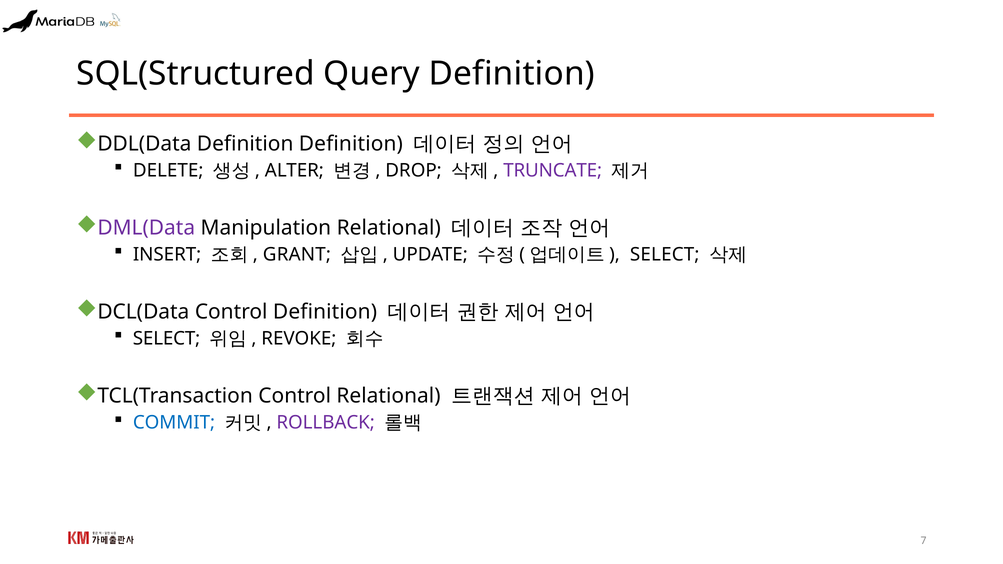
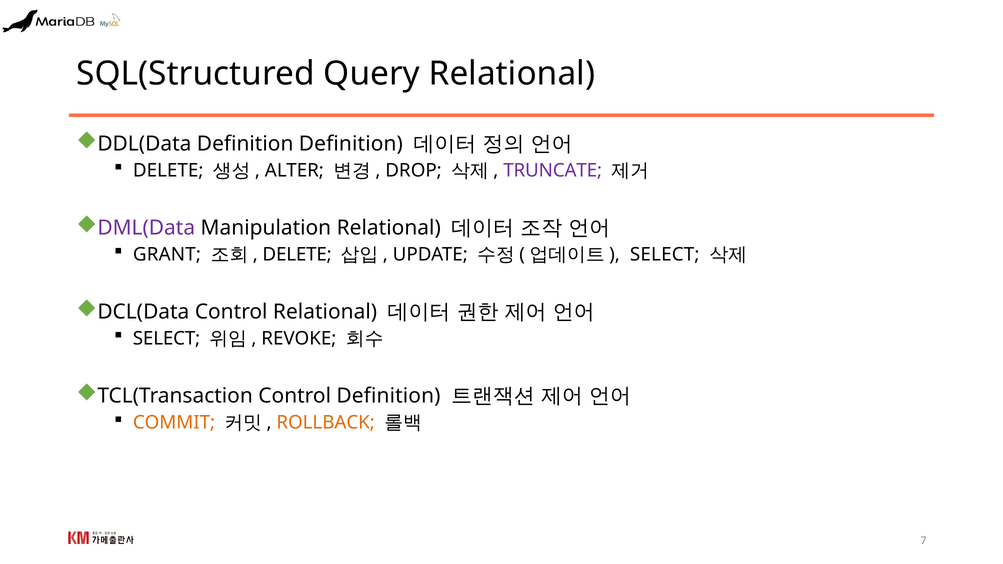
Query Definition: Definition -> Relational (512, 74)
INSERT: INSERT -> GRANT (167, 255)
GRANT: GRANT -> DELETE (297, 255)
Control Definition: Definition -> Relational (325, 312)
Control Relational: Relational -> Definition (388, 396)
COMMIT colour: blue -> orange (174, 423)
ROLLBACK colour: purple -> orange (326, 423)
